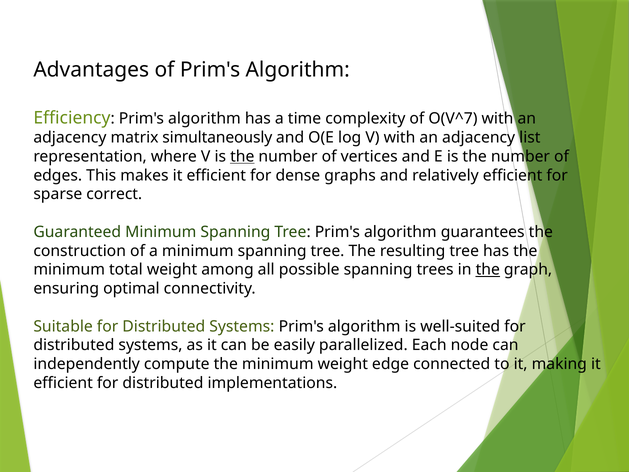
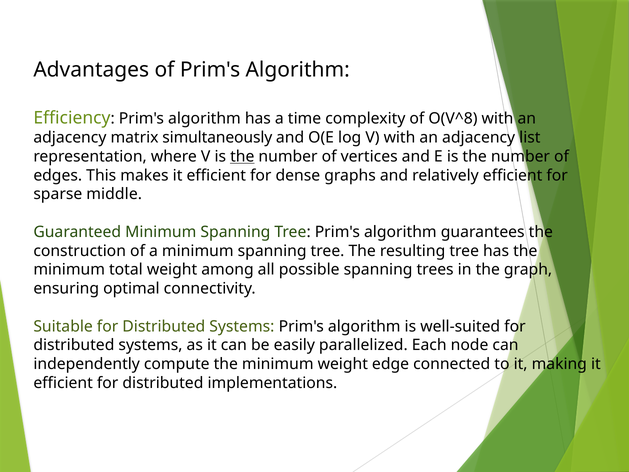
O(V^7: O(V^7 -> O(V^8 (453, 118)
correct: correct -> middle (114, 194)
the underline: present -> none (488, 270)
